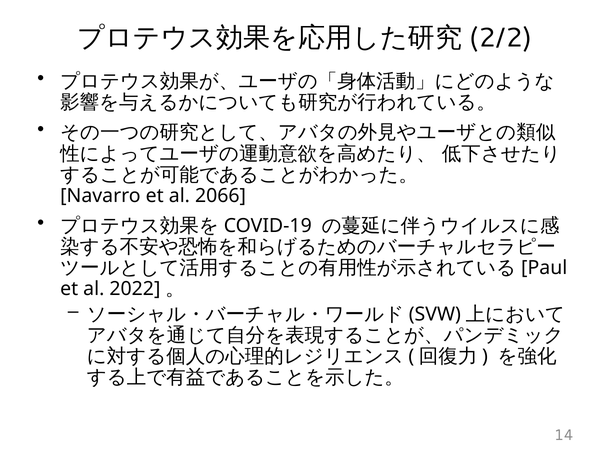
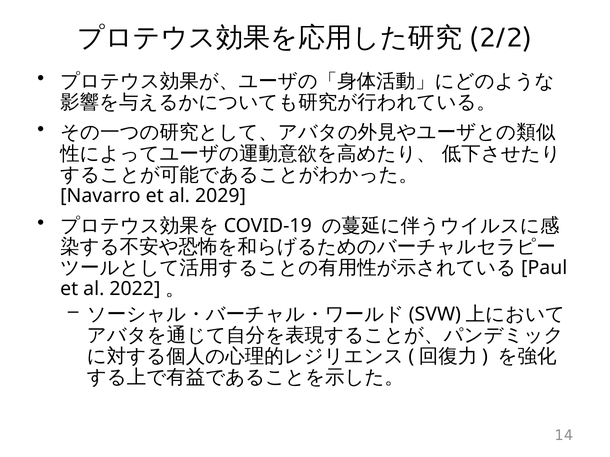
2066: 2066 -> 2029 (221, 196)
